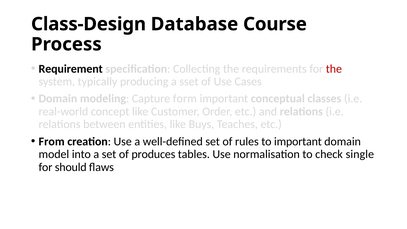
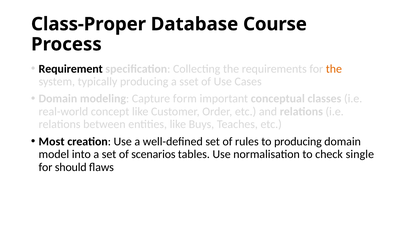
Class-Design: Class-Design -> Class-Proper (89, 24)
the colour: red -> orange (334, 69)
From: From -> Most (52, 141)
to important: important -> producing (298, 141)
produces: produces -> scenarios (153, 154)
